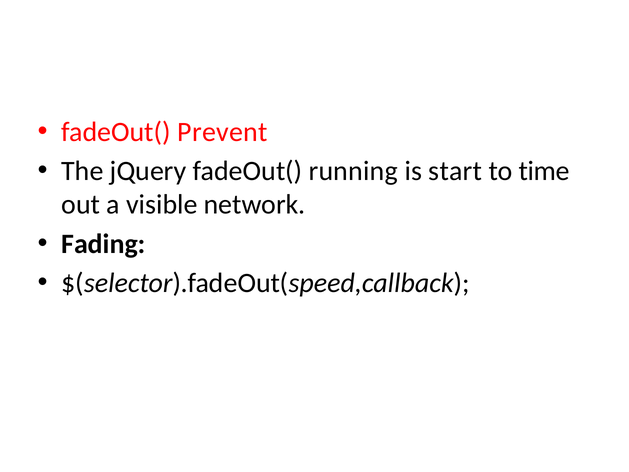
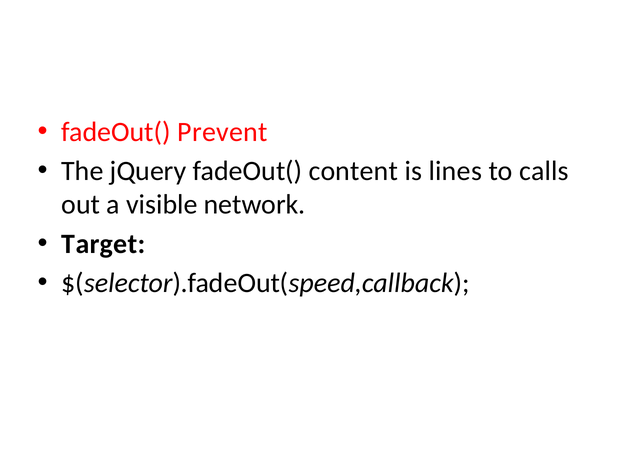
running: running -> content (353, 171)
start: start -> lines (455, 171)
time: time -> calls (544, 171)
Fading: Fading -> Target (103, 244)
